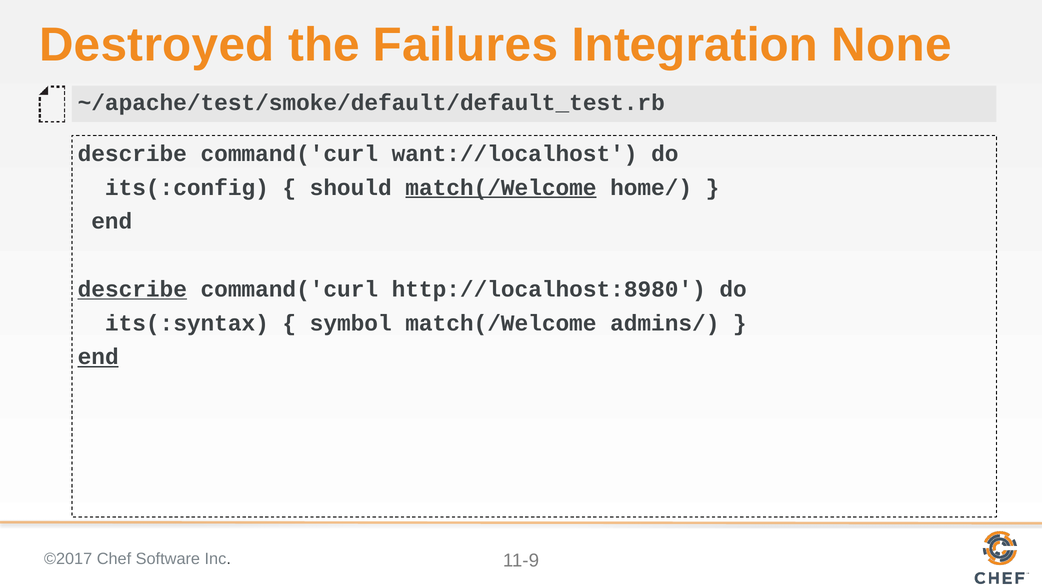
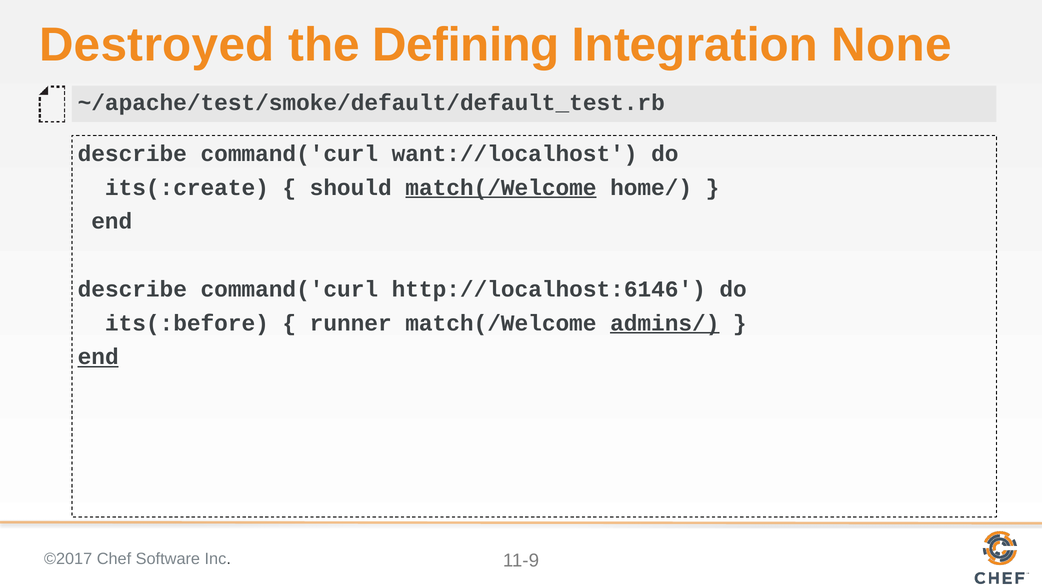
Failures: Failures -> Defining (466, 45)
its(:config: its(:config -> its(:create (187, 188)
describe underline: present -> none (132, 289)
http://localhost:8980: http://localhost:8980 -> http://localhost:6146 (549, 289)
its(:syntax: its(:syntax -> its(:before (187, 323)
symbol: symbol -> runner (351, 323)
admins/ underline: none -> present (665, 323)
